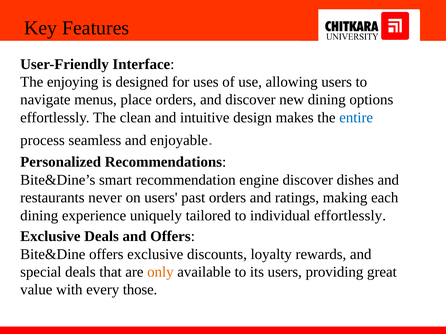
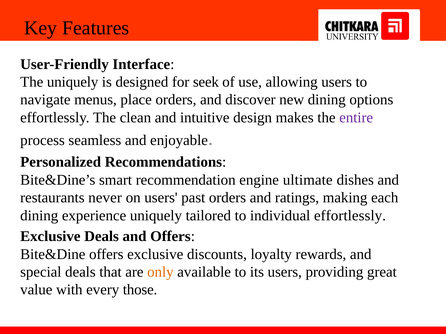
The enjoying: enjoying -> uniquely (73, 82)
uses: uses -> seek (206, 82)
entire colour: blue -> purple (356, 118)
engine discover: discover -> ultimate (308, 180)
